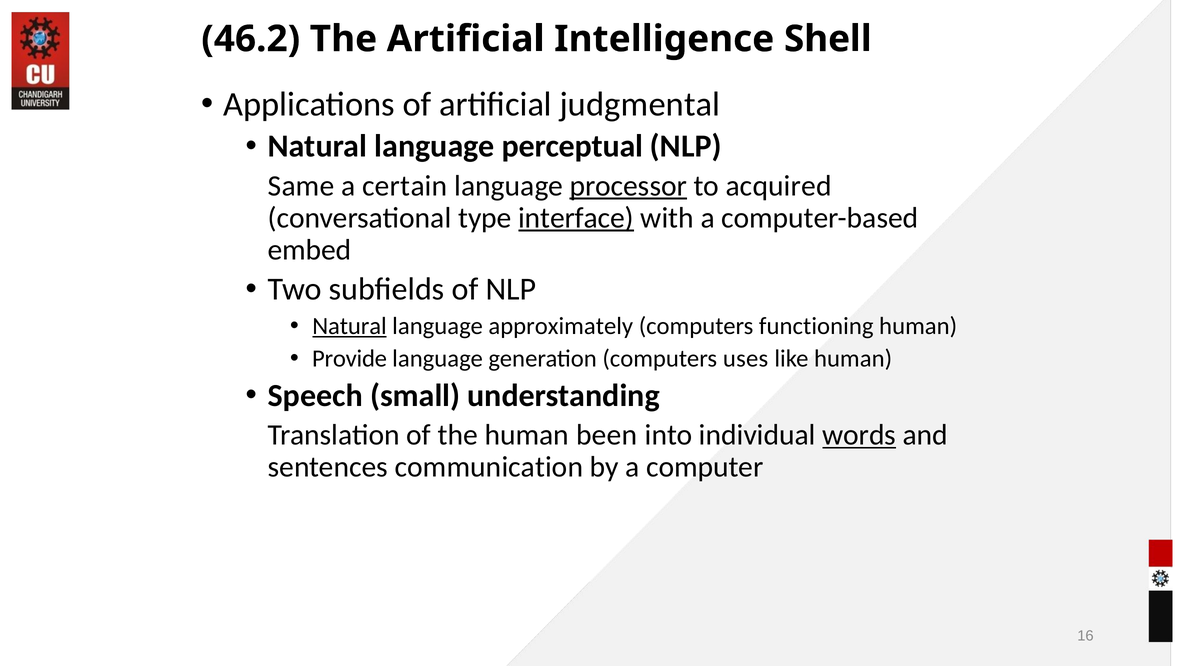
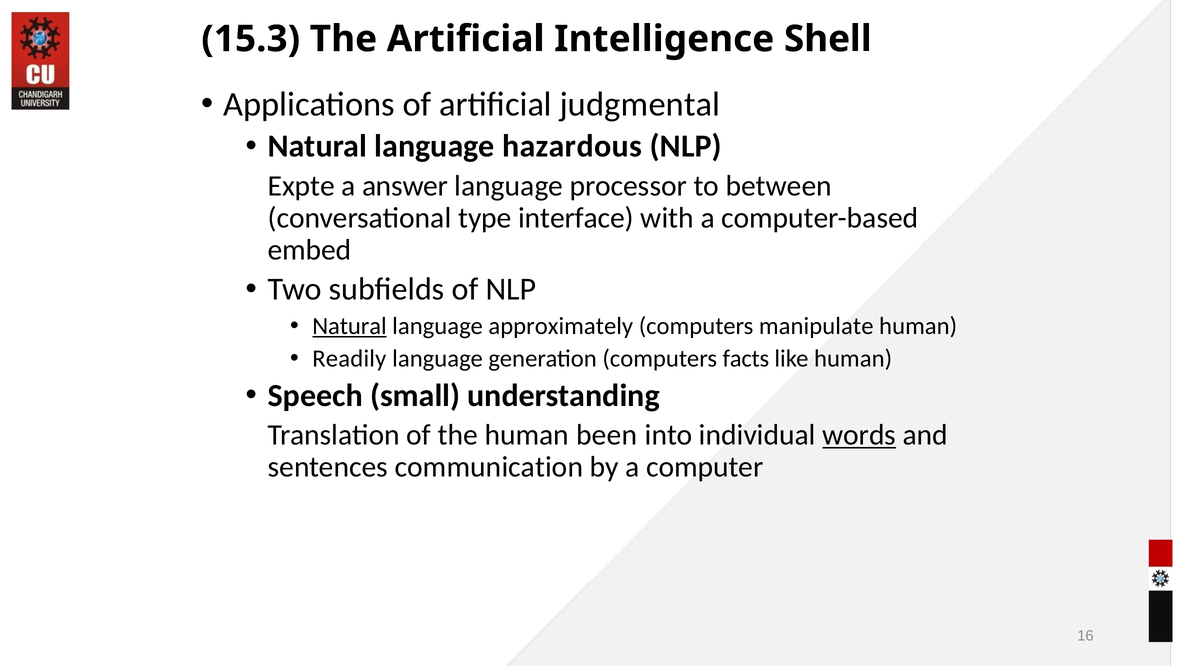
46.2: 46.2 -> 15.3 (251, 39)
perceptual: perceptual -> hazardous (572, 146)
Same: Same -> Expte (301, 186)
certain: certain -> answer (405, 186)
processor underline: present -> none (628, 186)
acquired: acquired -> between (779, 186)
interface underline: present -> none (576, 218)
functioning: functioning -> manipulate (816, 326)
Provide: Provide -> Readily (349, 359)
uses: uses -> facts (746, 359)
